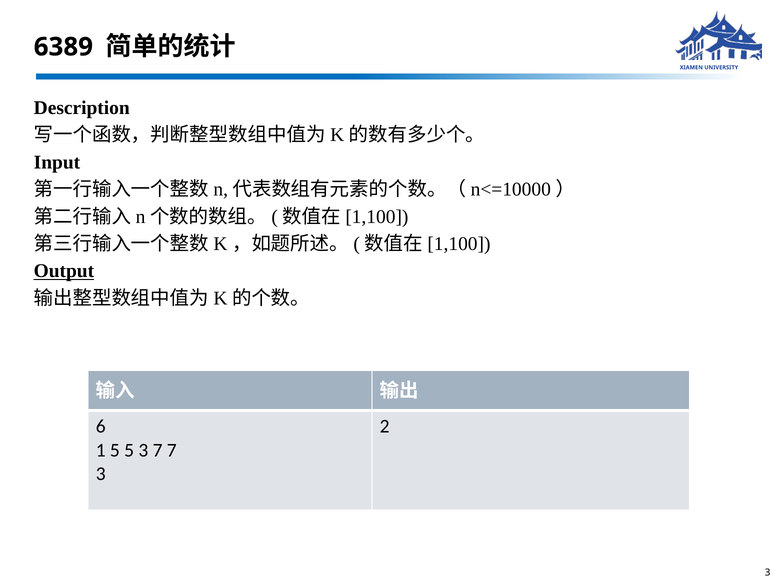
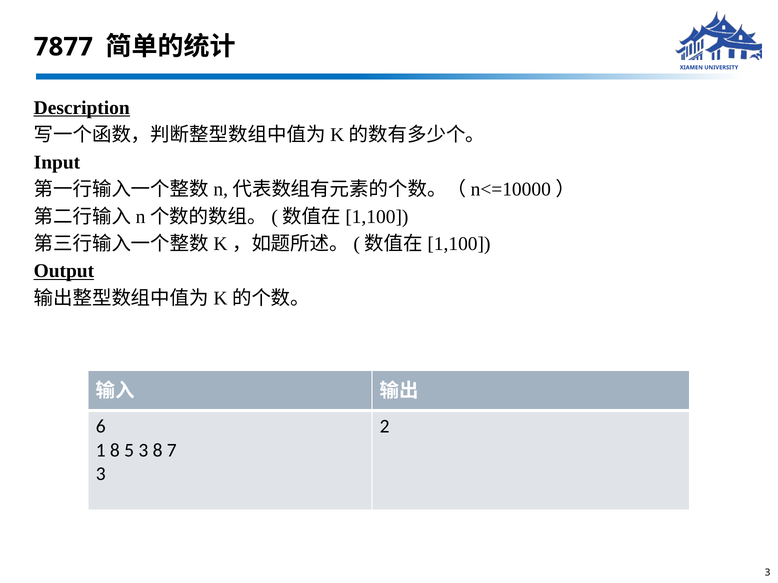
6389: 6389 -> 7877 (63, 47)
Description underline: none -> present (82, 108)
1 5: 5 -> 8 (115, 451)
3 7: 7 -> 8 (158, 451)
